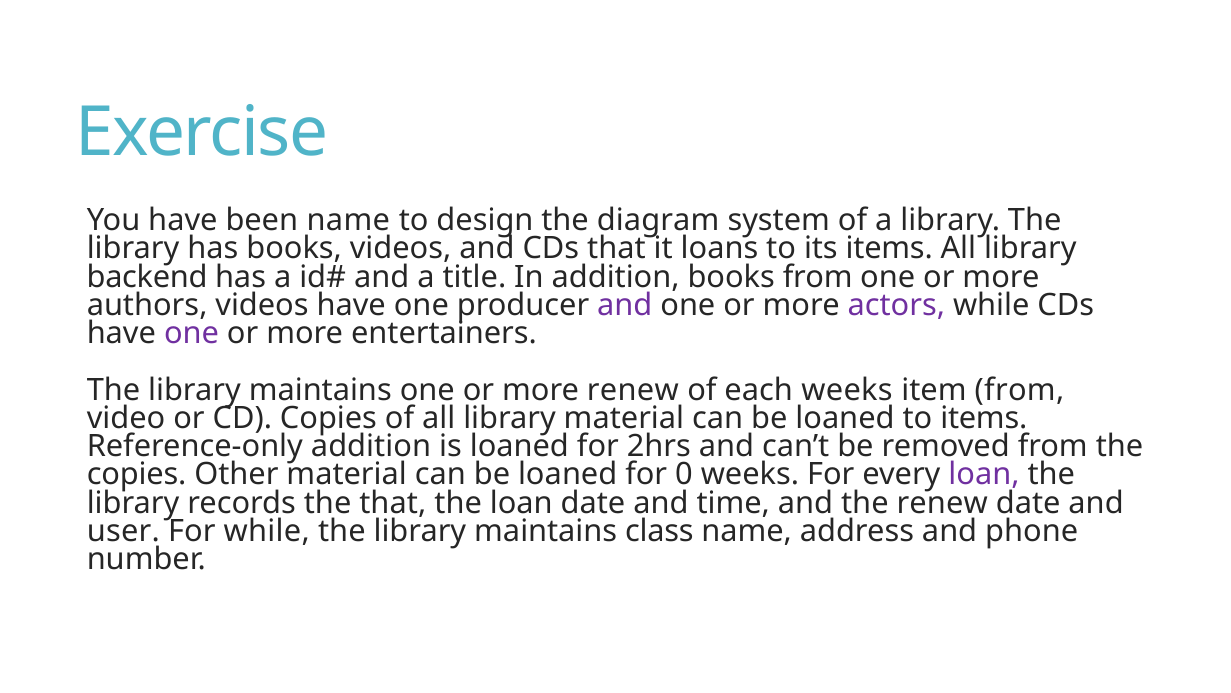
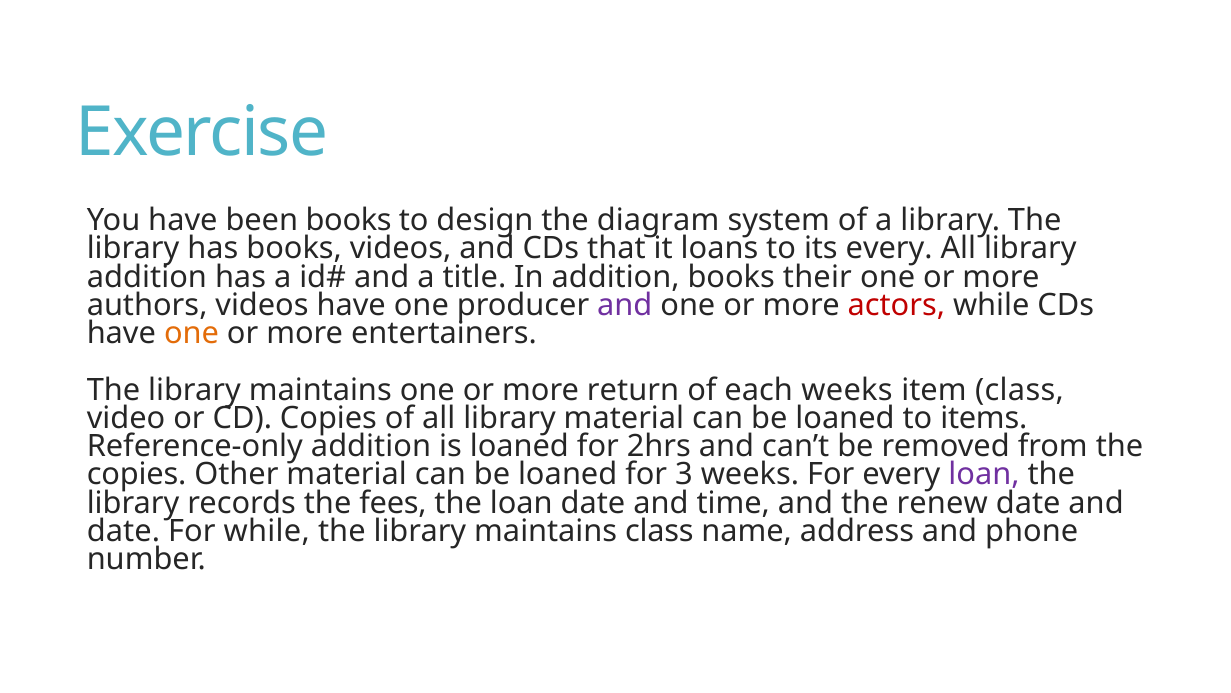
been name: name -> books (349, 220)
its items: items -> every (889, 248)
backend: backend -> addition (147, 277)
books from: from -> their (817, 277)
actors colour: purple -> red (896, 305)
one colour: purple -> orange (191, 333)
more renew: renew -> return (633, 390)
item from: from -> class (1019, 390)
0: 0 -> 3 (684, 474)
the that: that -> fees (393, 503)
user: user -> date (123, 531)
